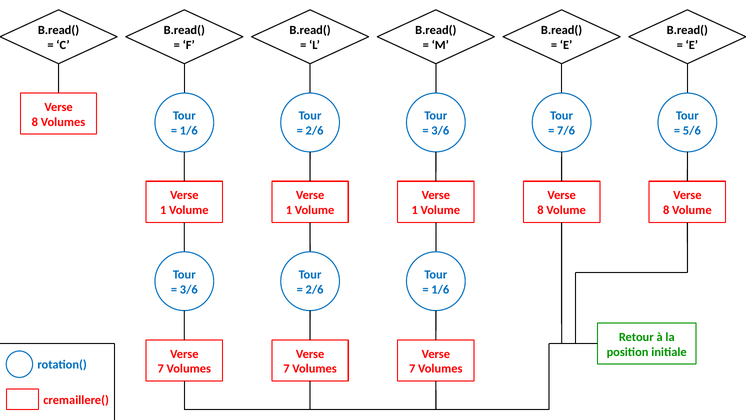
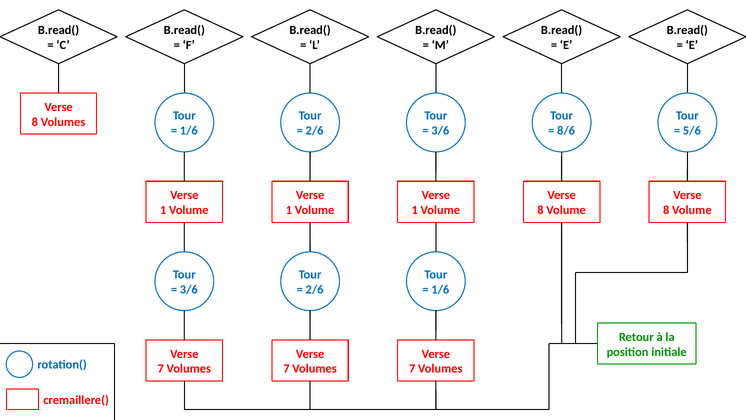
7/6: 7/6 -> 8/6 (566, 131)
